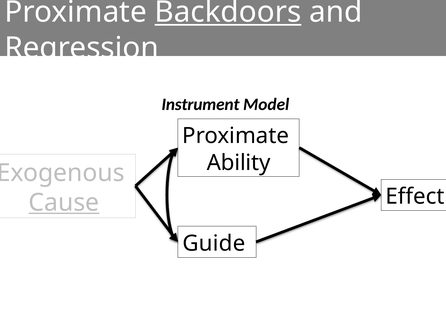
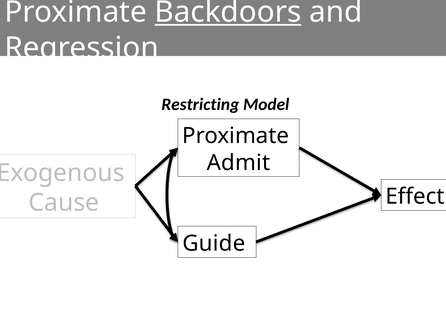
Instrument: Instrument -> Restricting (200, 104)
Ability: Ability -> Admit (238, 162)
Cause underline: present -> none (64, 202)
